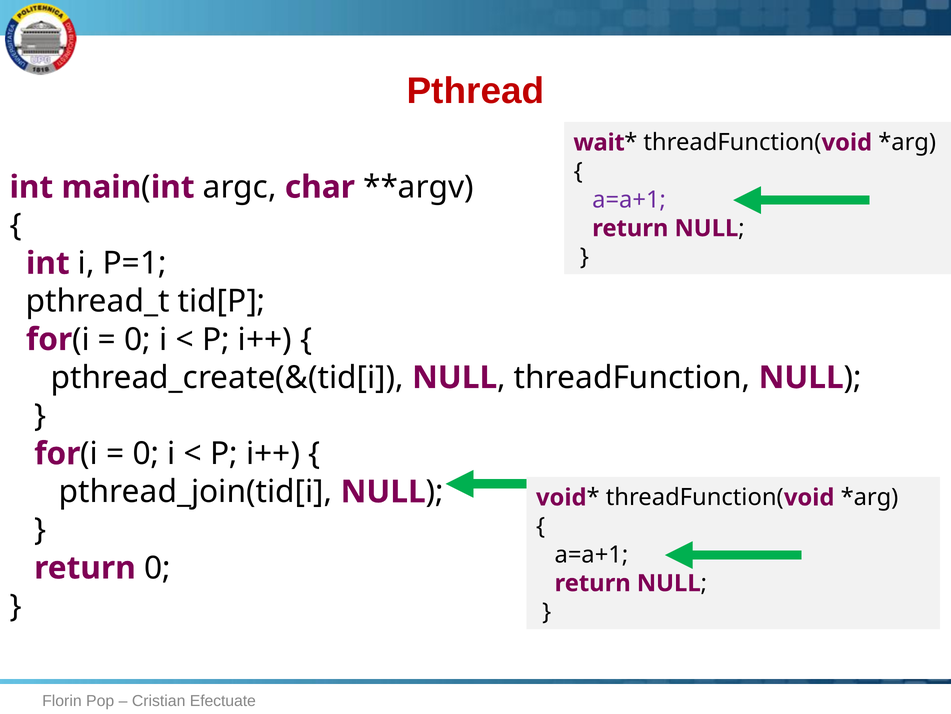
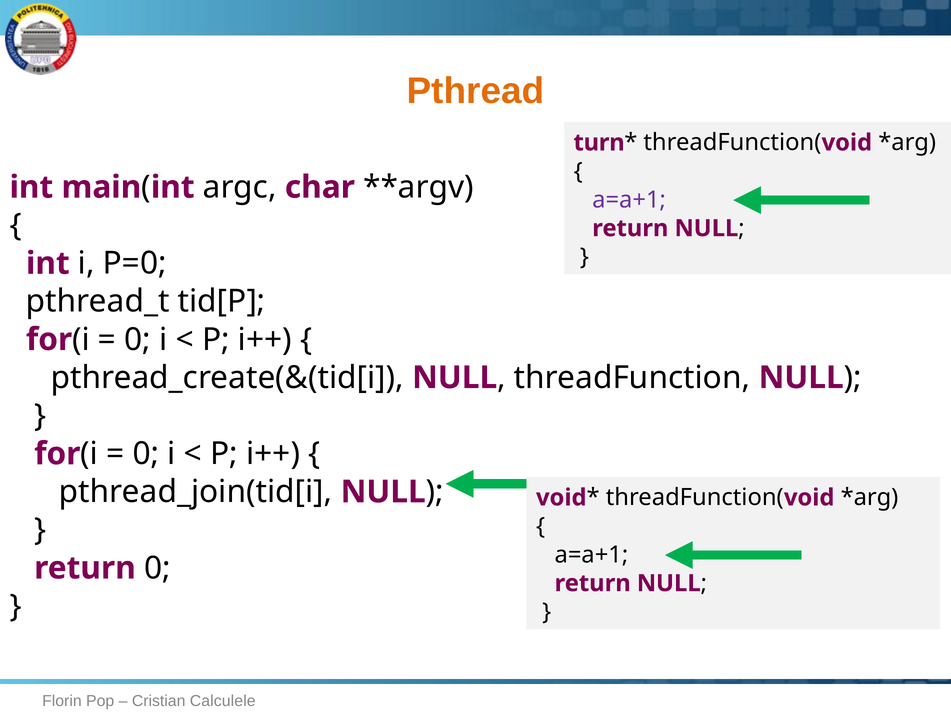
Pthread colour: red -> orange (476, 91)
wait: wait -> turn (599, 142)
P=1: P=1 -> P=0 (135, 263)
Efectuate: Efectuate -> Calculele (223, 700)
